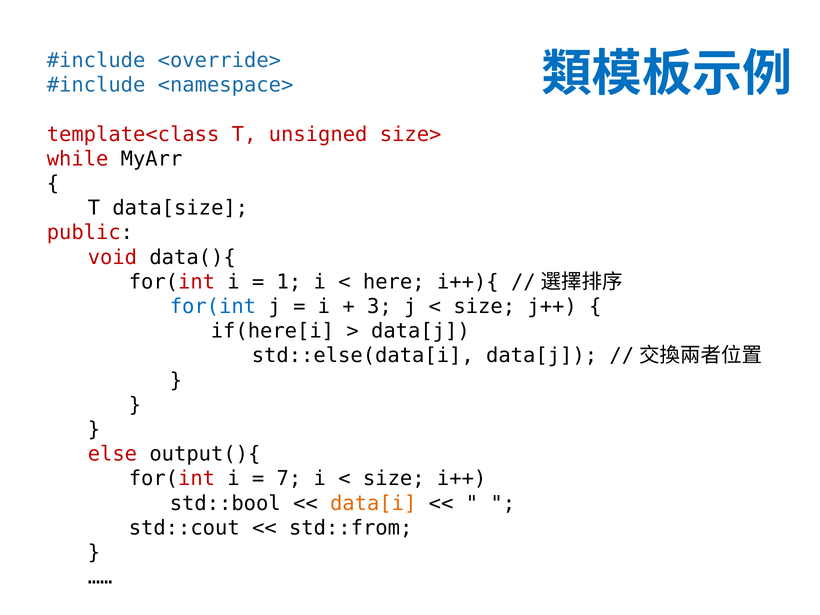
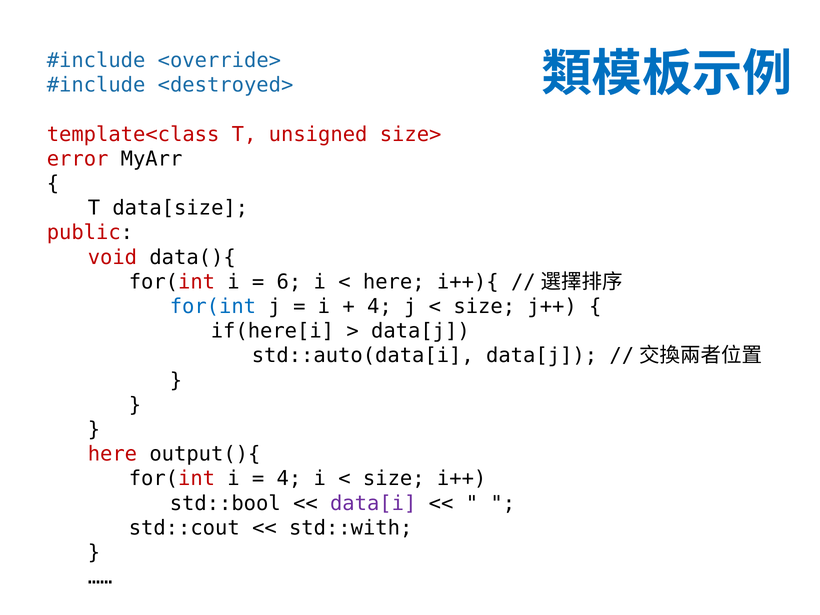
<namespace>: <namespace> -> <destroyed> (226, 85)
while: while -> error (78, 159)
1: 1 -> 6 (289, 282)
3: 3 -> 4 (379, 306)
std::else(data[i: std::else(data[i -> std::auto(data[i (363, 356)
else: else -> here (112, 454)
7: 7 -> 4 (289, 479)
data[i colour: orange -> purple (373, 503)
std::from: std::from -> std::with (351, 528)
